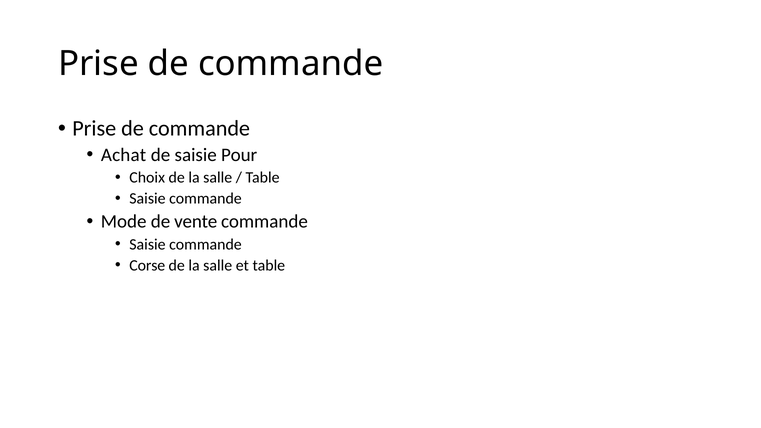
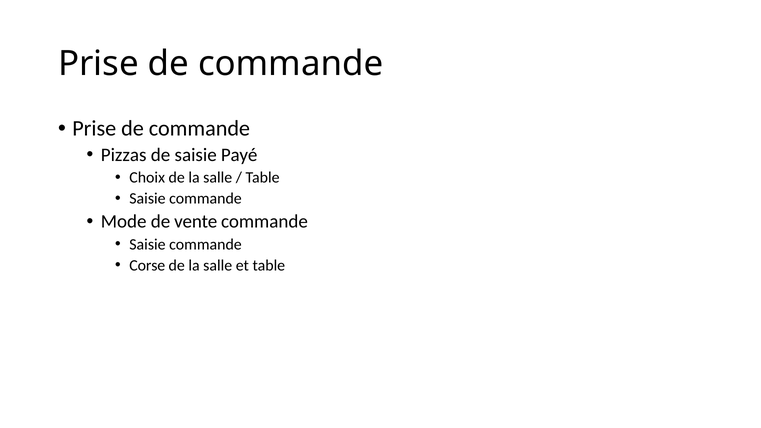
Achat: Achat -> Pizzas (124, 155)
Pour: Pour -> Payé (239, 155)
